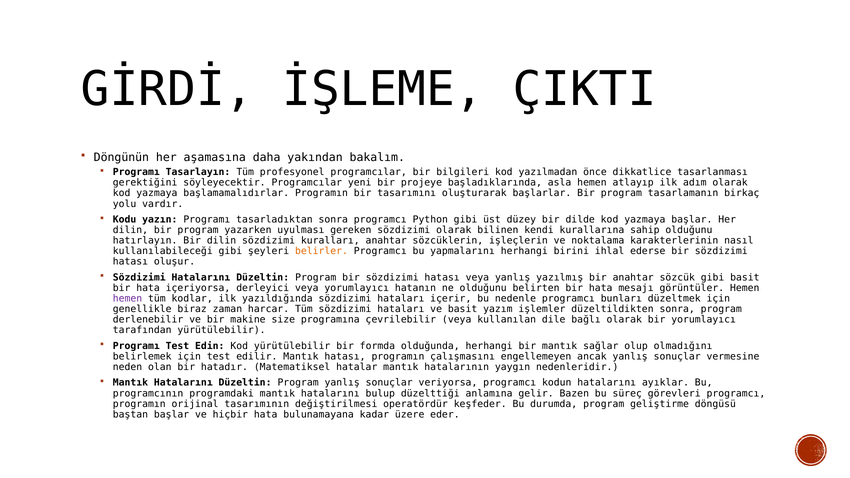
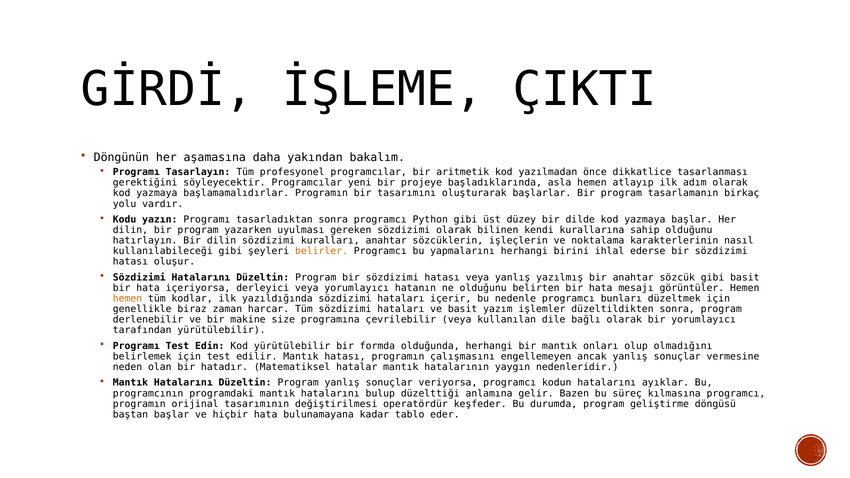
bilgileri: bilgileri -> aritmetik (463, 172)
hemen colour: purple -> orange (128, 299)
sağlar: sağlar -> onları (601, 346)
görevleri: görevleri -> kılmasına (674, 393)
üzere: üzere -> tablo (410, 414)
